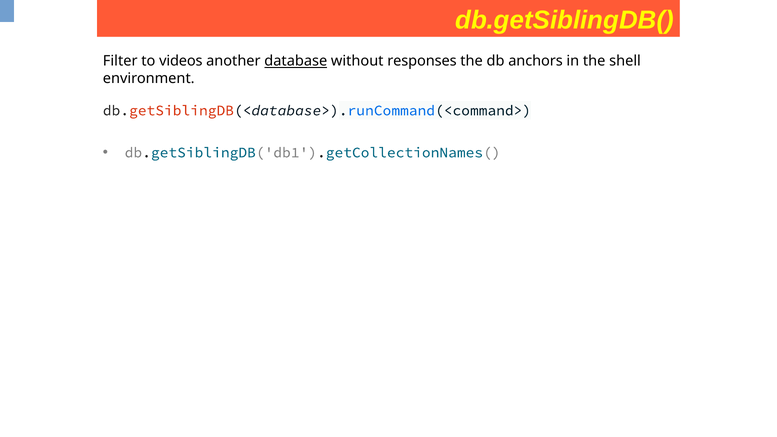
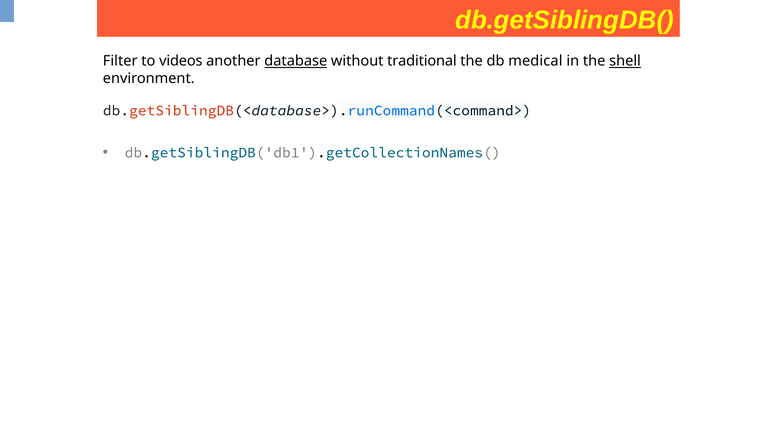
responses: responses -> traditional (422, 61)
anchors: anchors -> medical (535, 61)
shell underline: none -> present (625, 61)
